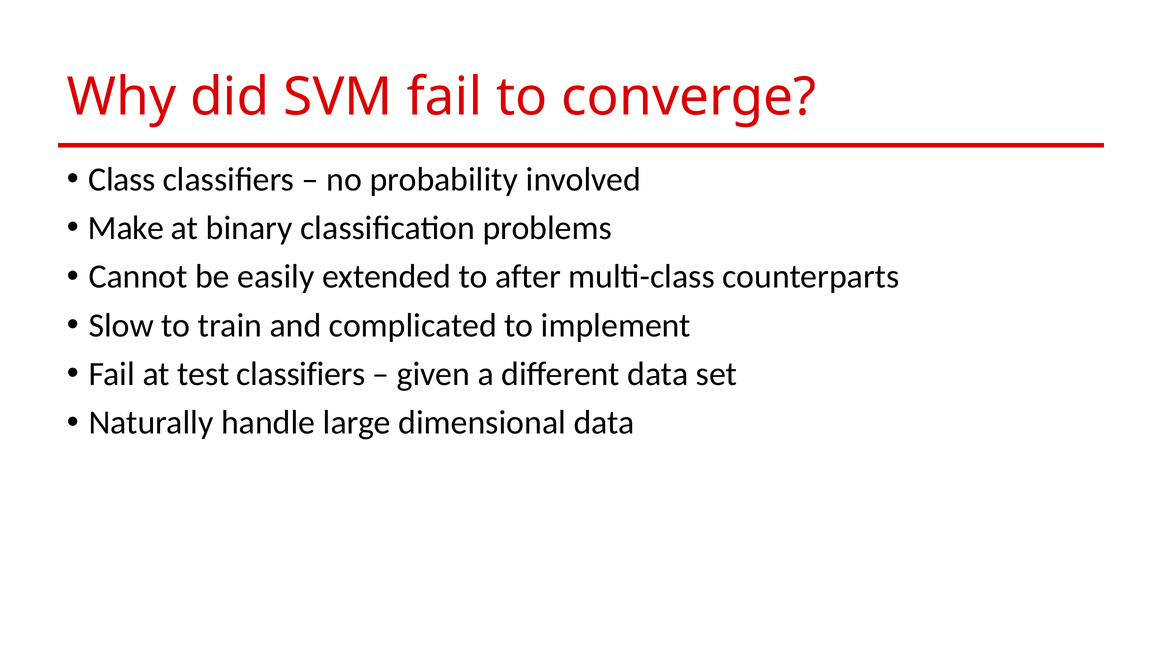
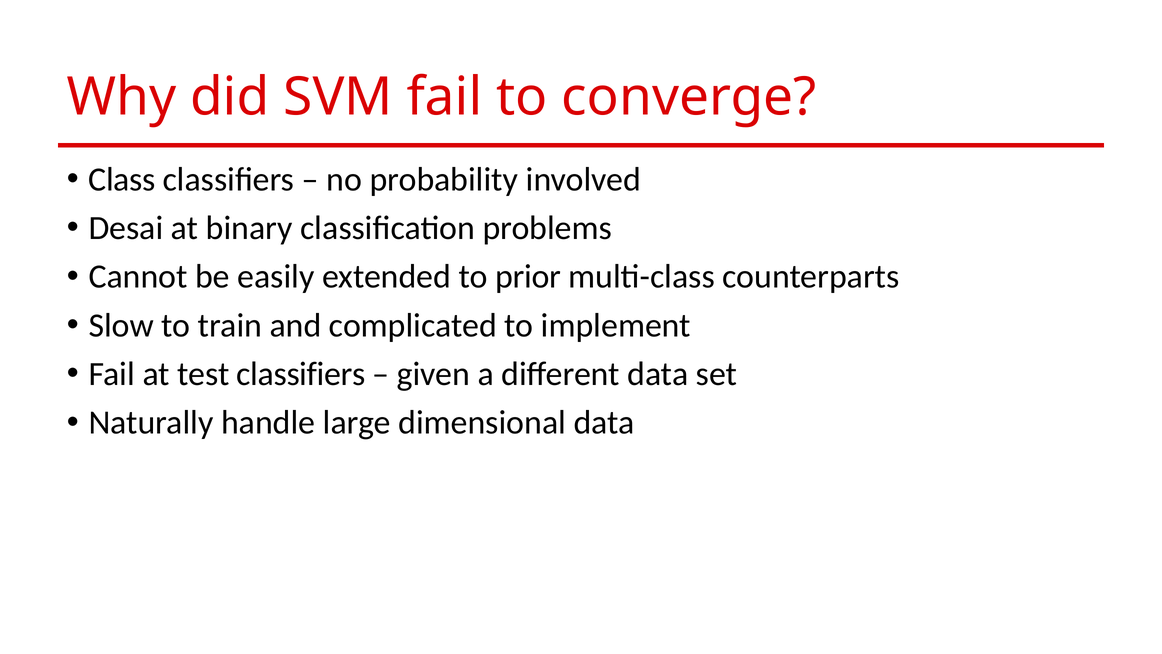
Make: Make -> Desai (126, 228)
after: after -> prior (528, 277)
